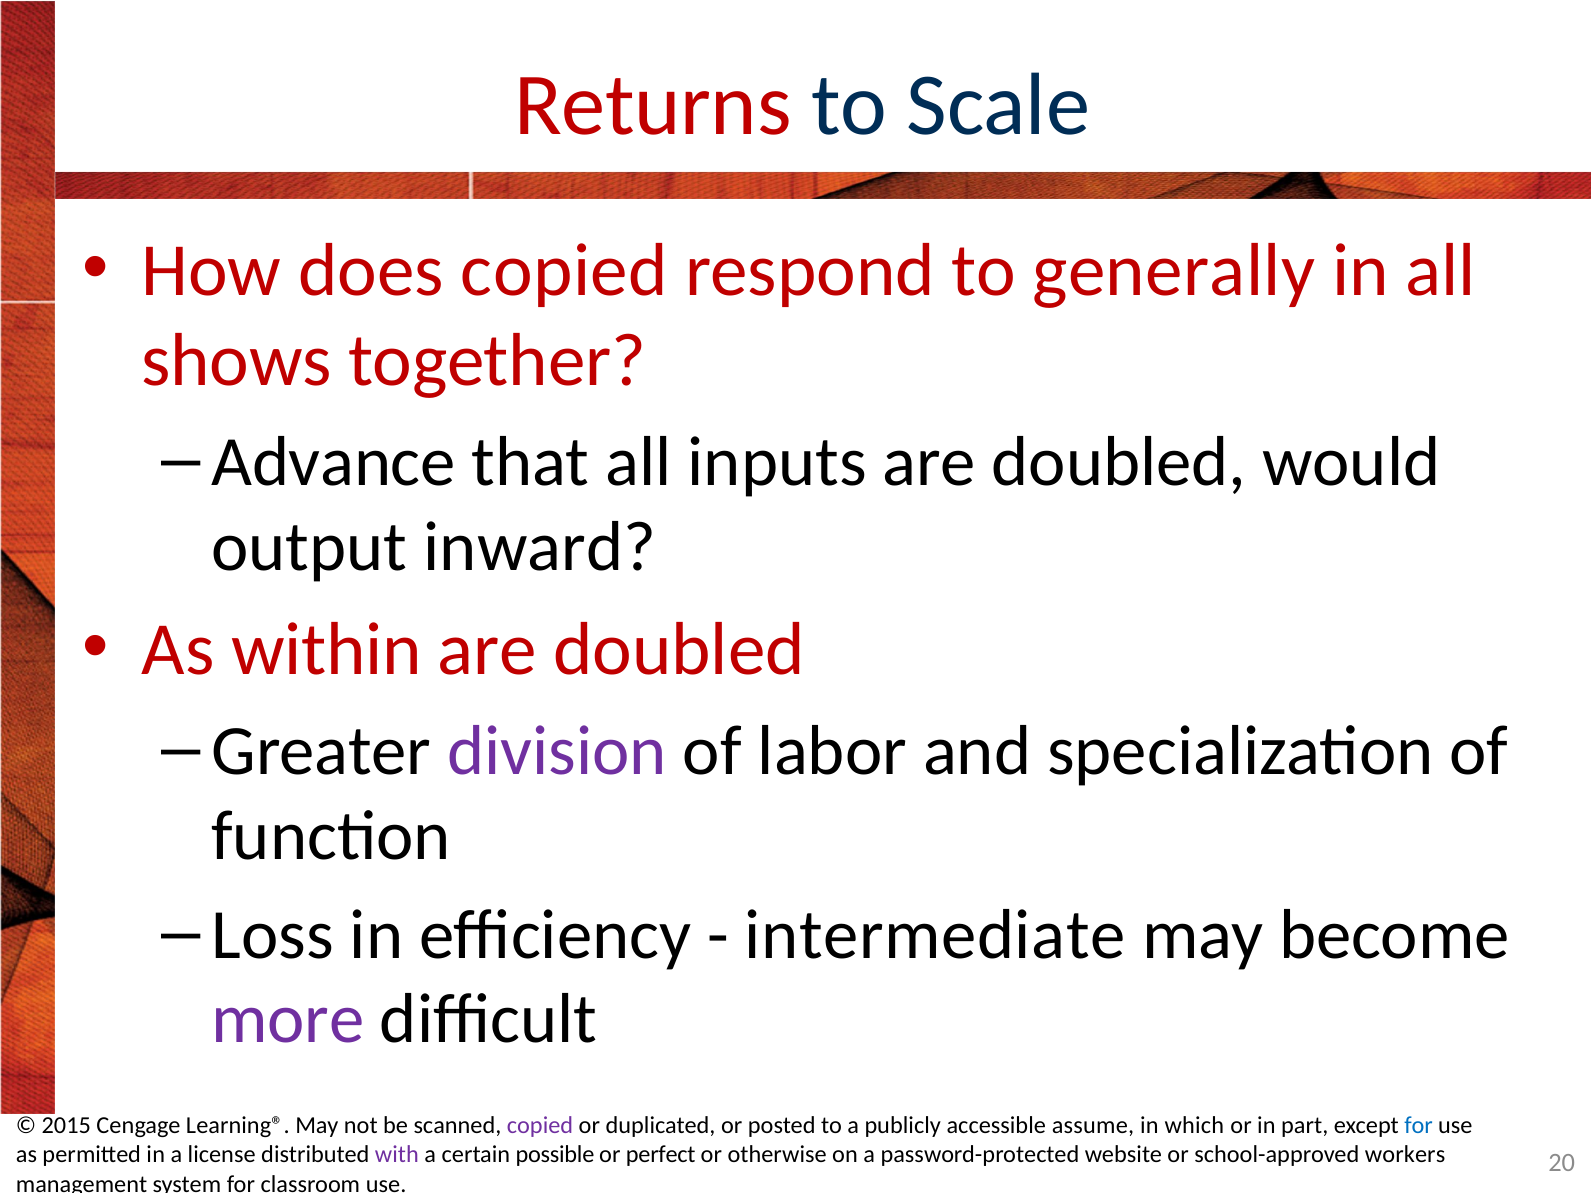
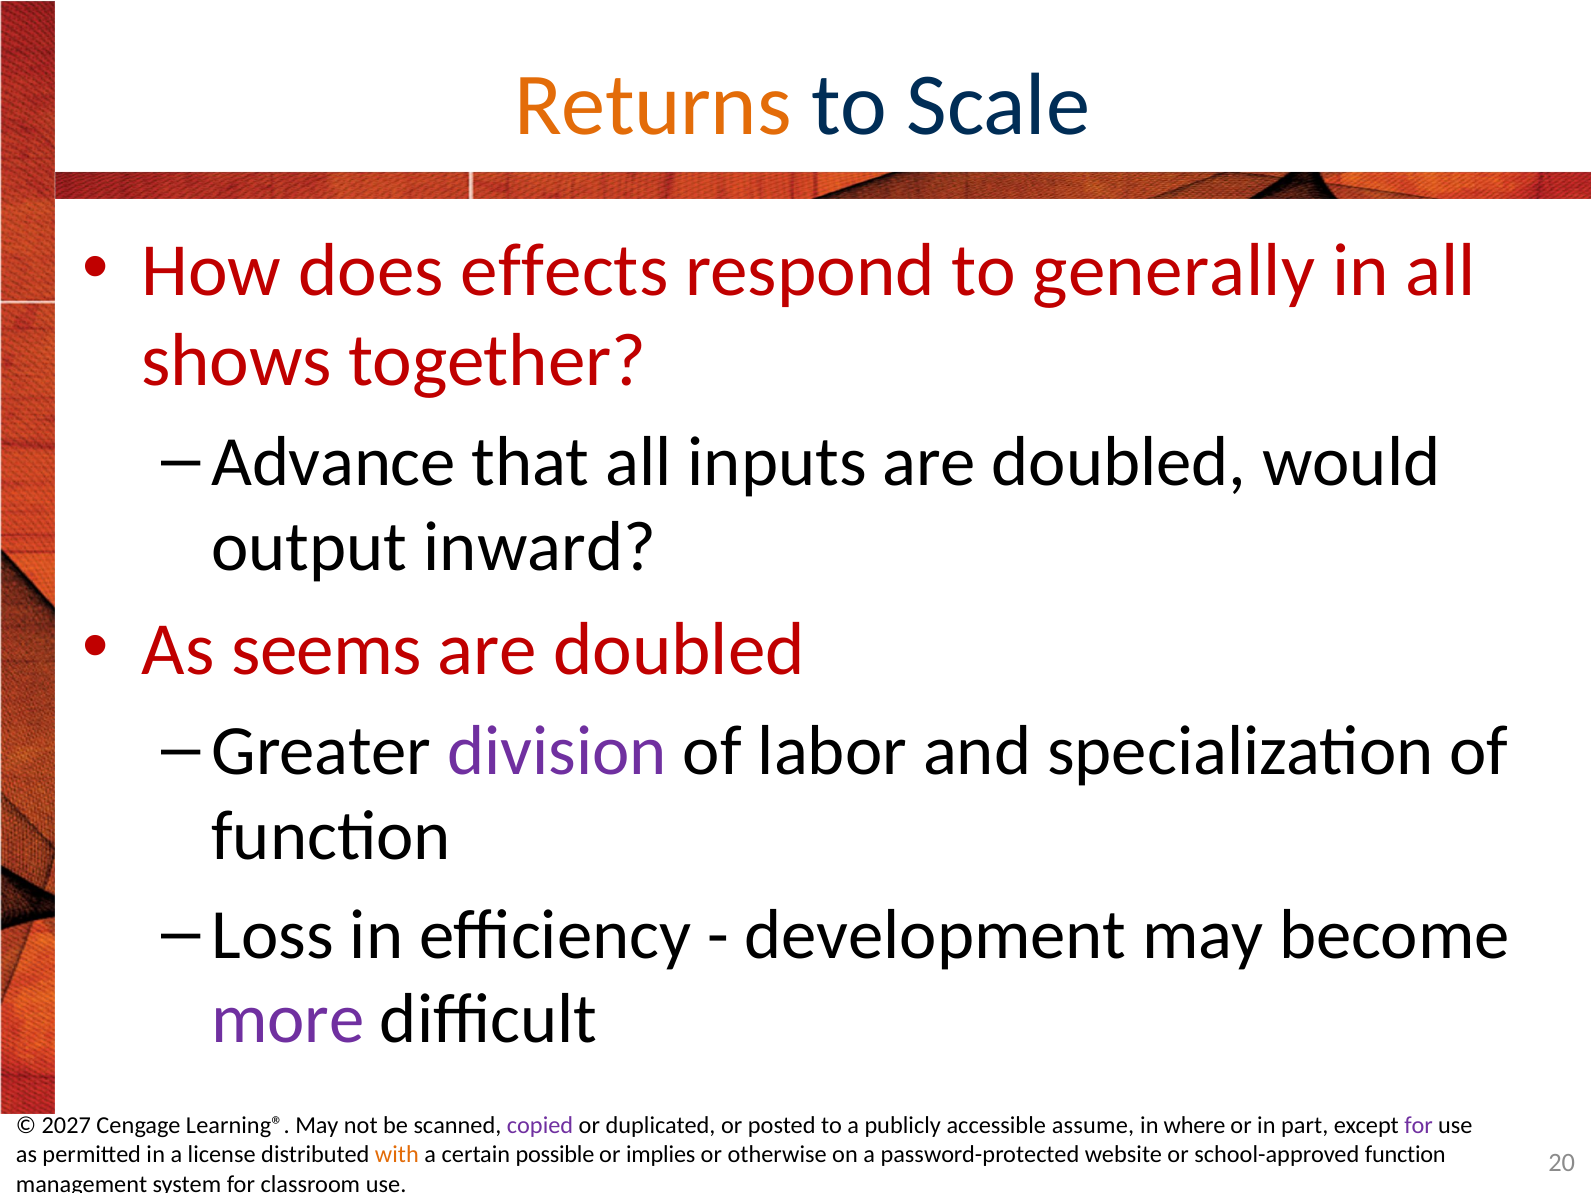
Returns colour: red -> orange (653, 106)
does copied: copied -> effects (565, 270)
within: within -> seems (327, 650)
intermediate: intermediate -> development (935, 935)
2015: 2015 -> 2027 (66, 1126)
which: which -> where (1195, 1126)
for colour: blue -> purple (1419, 1126)
with colour: purple -> orange (397, 1155)
perfect: perfect -> implies (661, 1155)
school-approved workers: workers -> function (1405, 1155)
